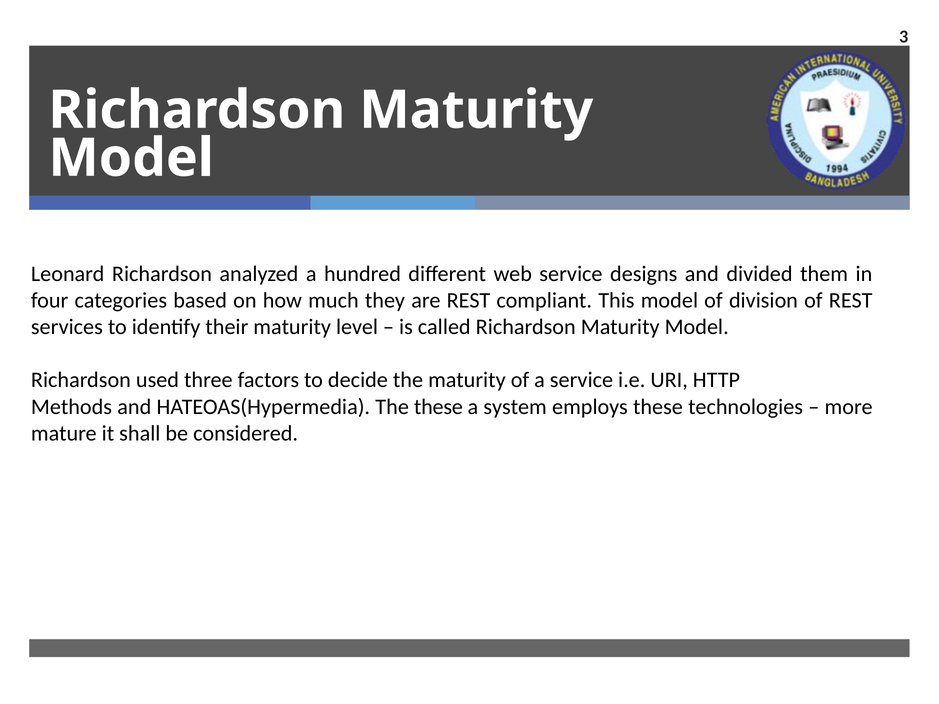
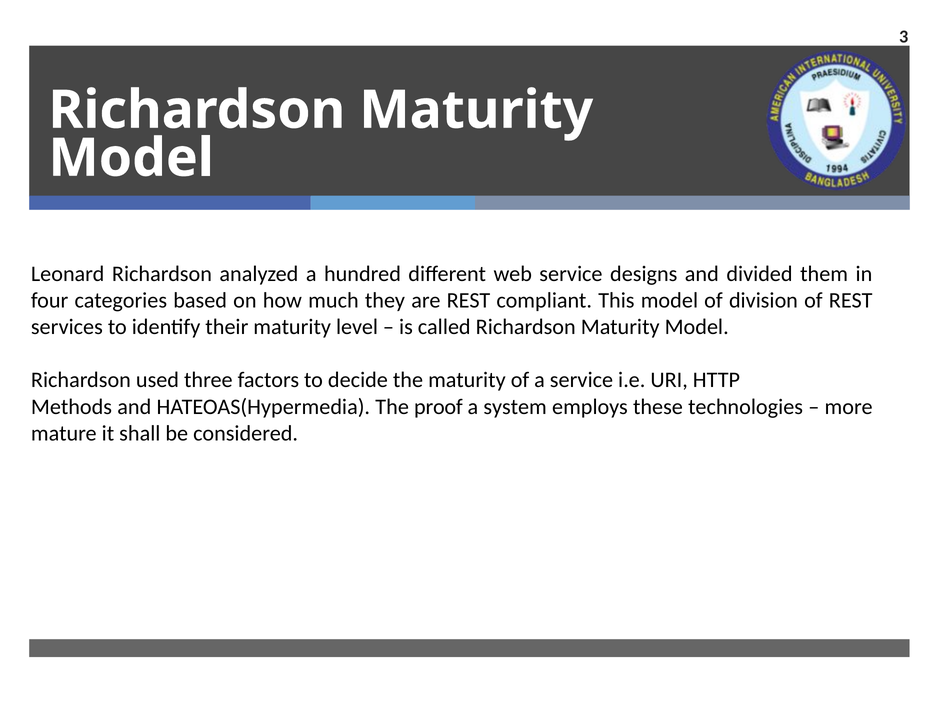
The these: these -> proof (438, 407)
